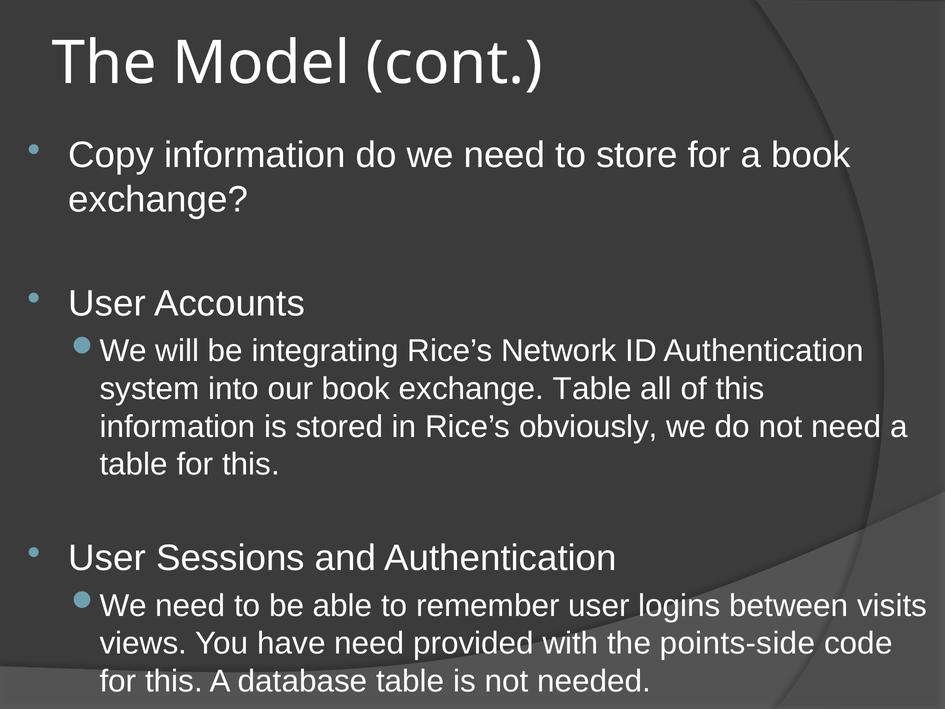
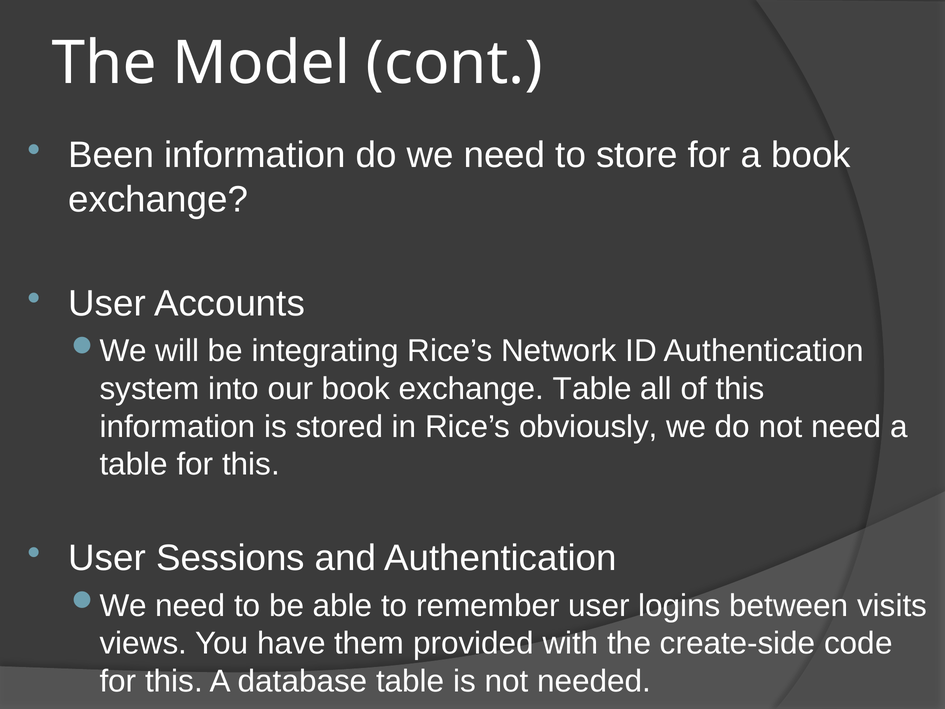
Copy: Copy -> Been (111, 155)
have need: need -> them (369, 643)
points-side: points-side -> create-side (738, 643)
